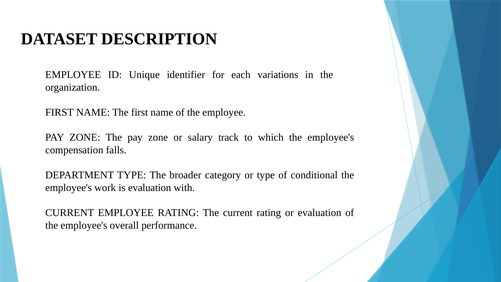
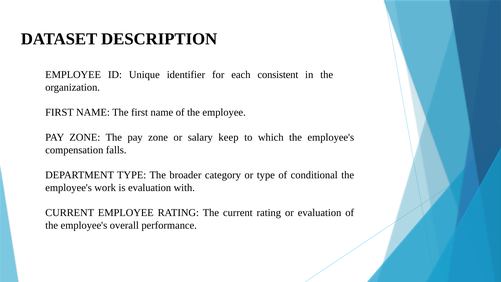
variations: variations -> consistent (278, 75)
track: track -> keep (228, 137)
